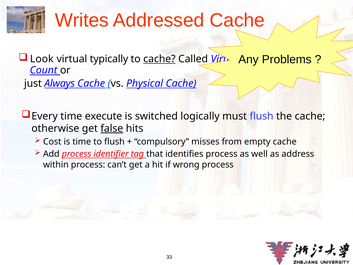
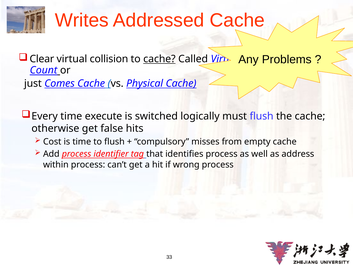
Look: Look -> Clear (42, 59)
typically: typically -> collision (109, 59)
Always: Always -> Comes (60, 83)
false underline: present -> none (112, 128)
